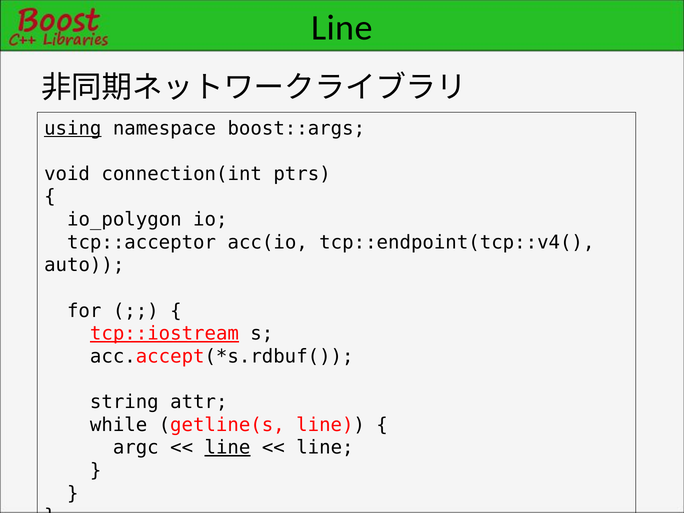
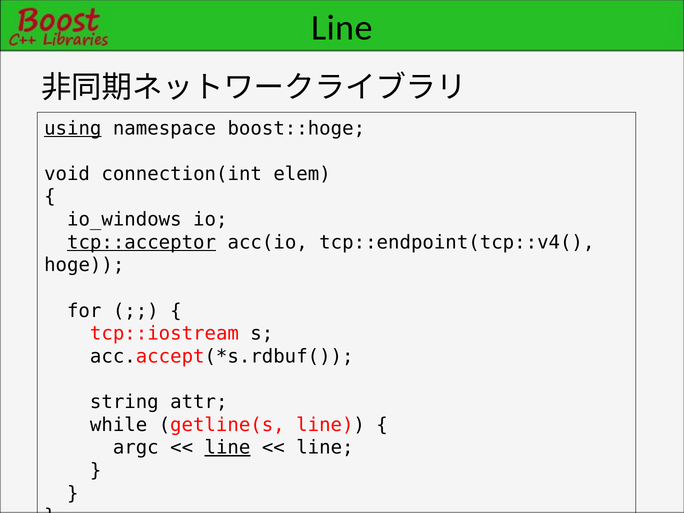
boost::args: boost::args -> boost::hoge (296, 128)
ptrs: ptrs -> elem (302, 174)
io_polygon: io_polygon -> io_windows (124, 220)
tcp::acceptor underline: none -> present (142, 242)
auto: auto -> hoge (84, 265)
tcp::iostream underline: present -> none (164, 334)
